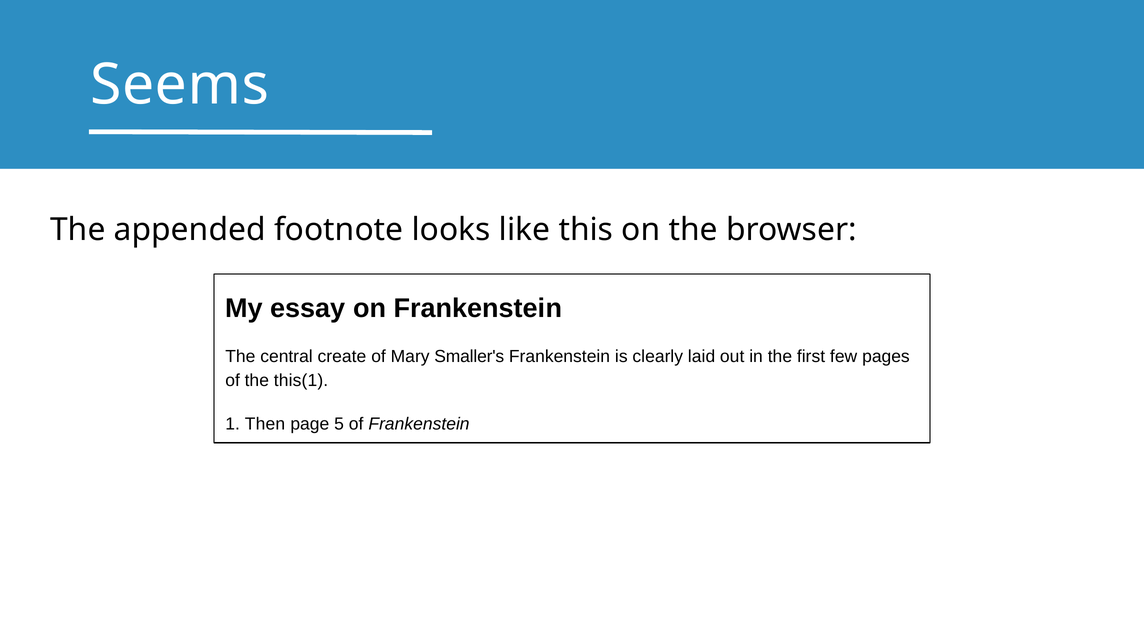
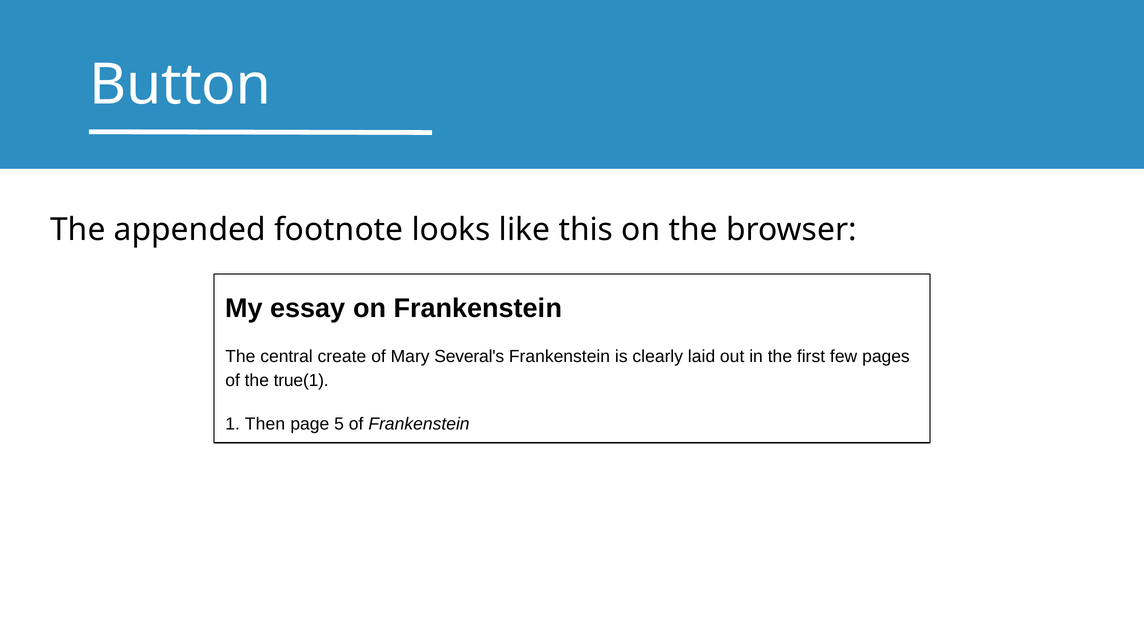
Seems: Seems -> Button (180, 85)
Smaller's: Smaller's -> Several's (469, 357)
this(1: this(1 -> true(1 (301, 381)
